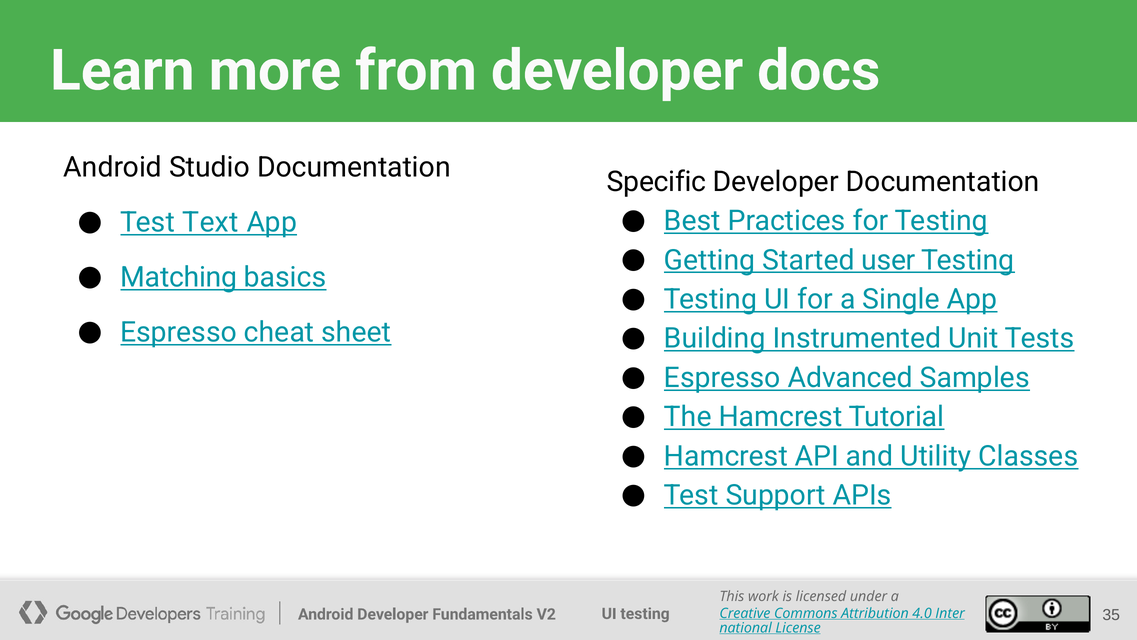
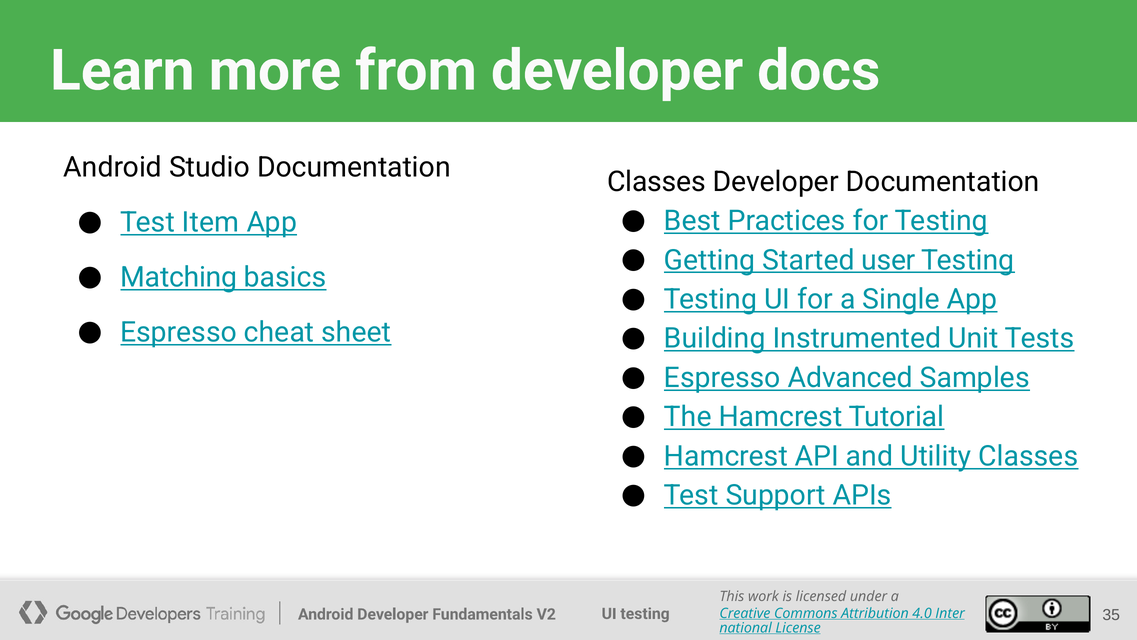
Specific: Specific -> Classes (656, 182)
Text: Text -> Item (211, 222)
